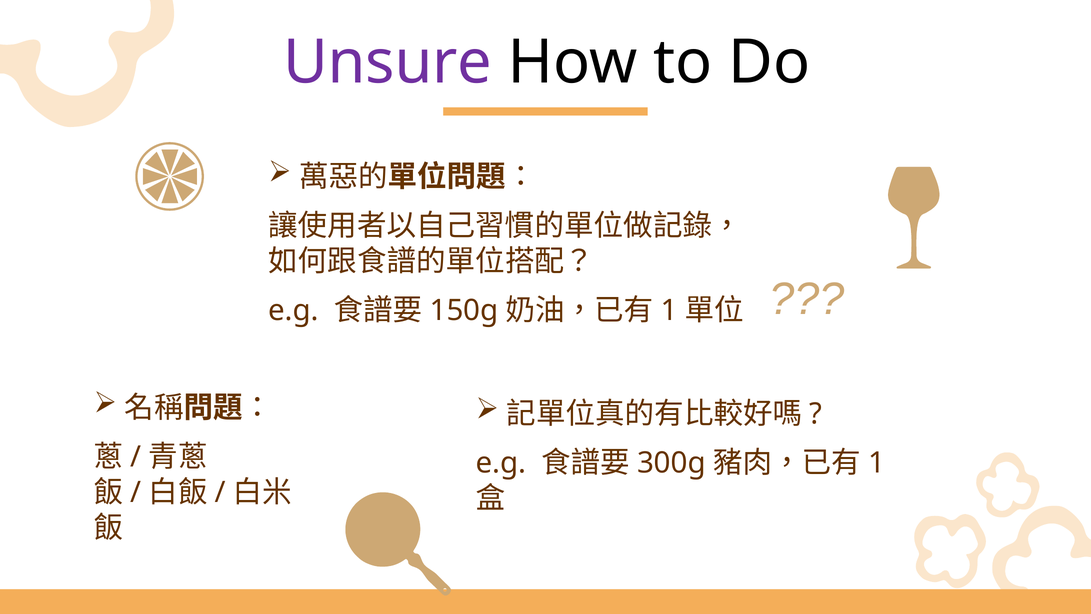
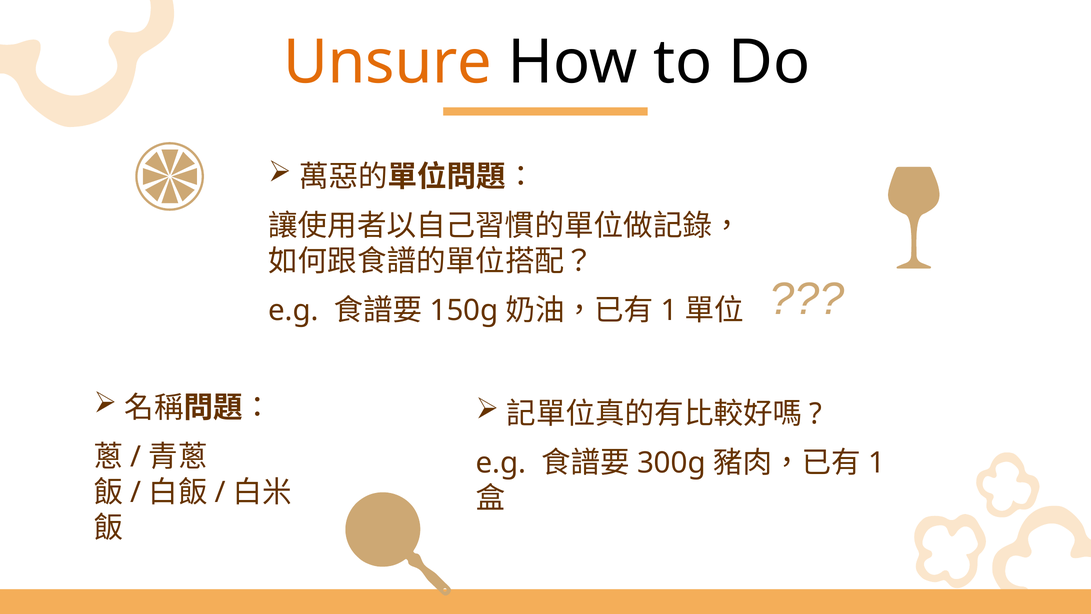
Unsure colour: purple -> orange (387, 62)
